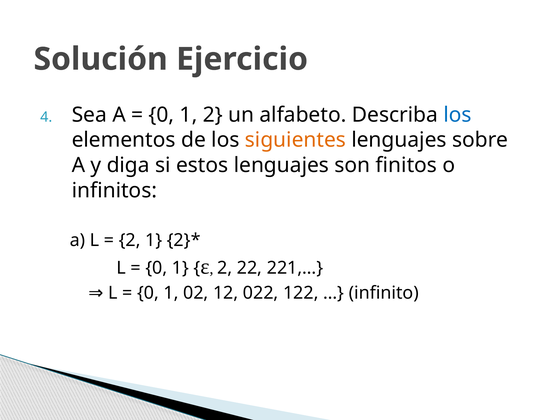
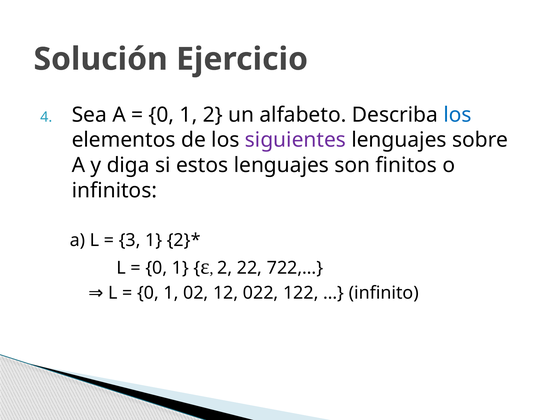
siguientes colour: orange -> purple (295, 140)
2: 2 -> 3 (130, 240)
221,…: 221,… -> 722,… (295, 268)
